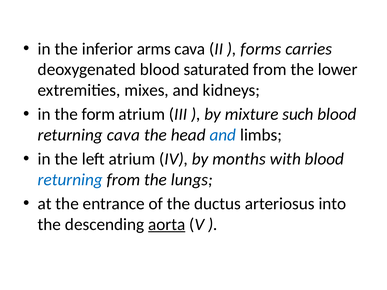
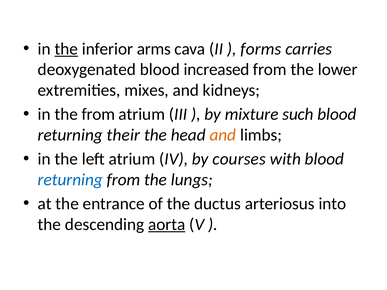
the underline: none -> present (66, 49)
saturated: saturated -> increased (217, 70)
the form: form -> from (98, 114)
returning cava: cava -> their (123, 135)
and colour: blue -> orange (223, 135)
months: months -> courses (239, 159)
